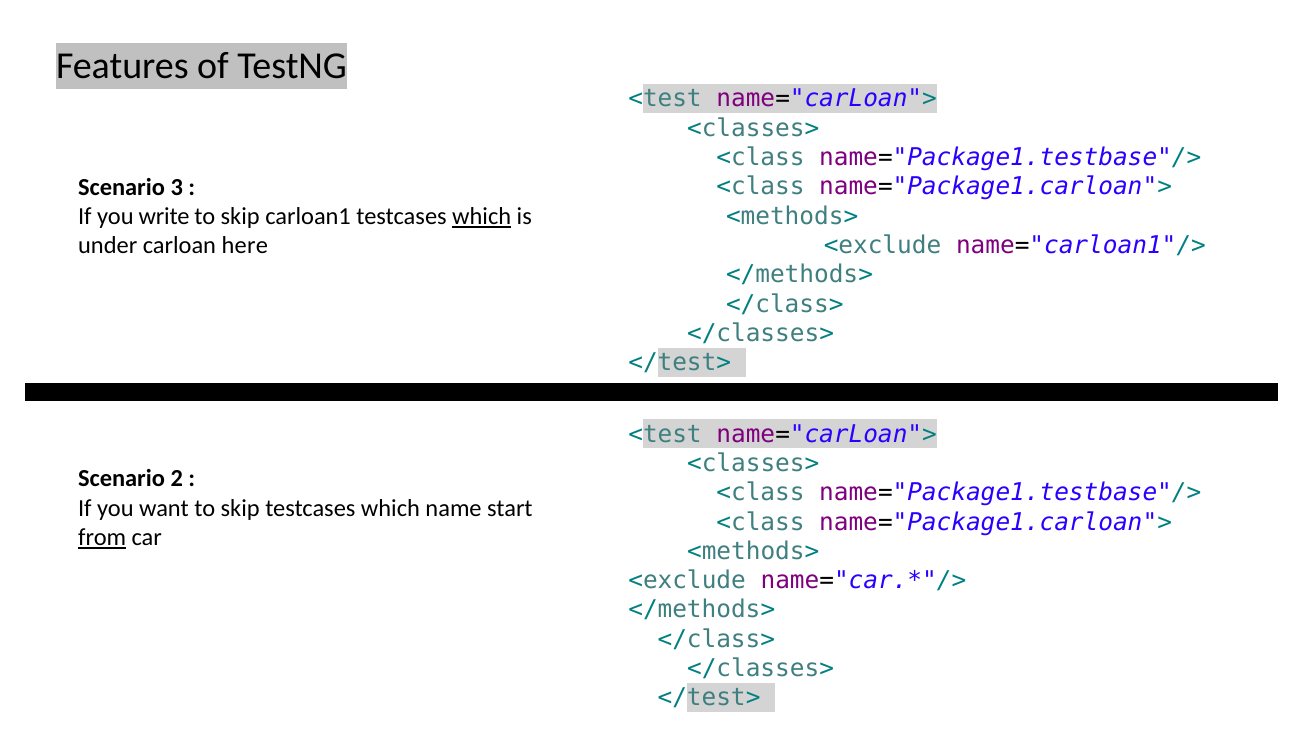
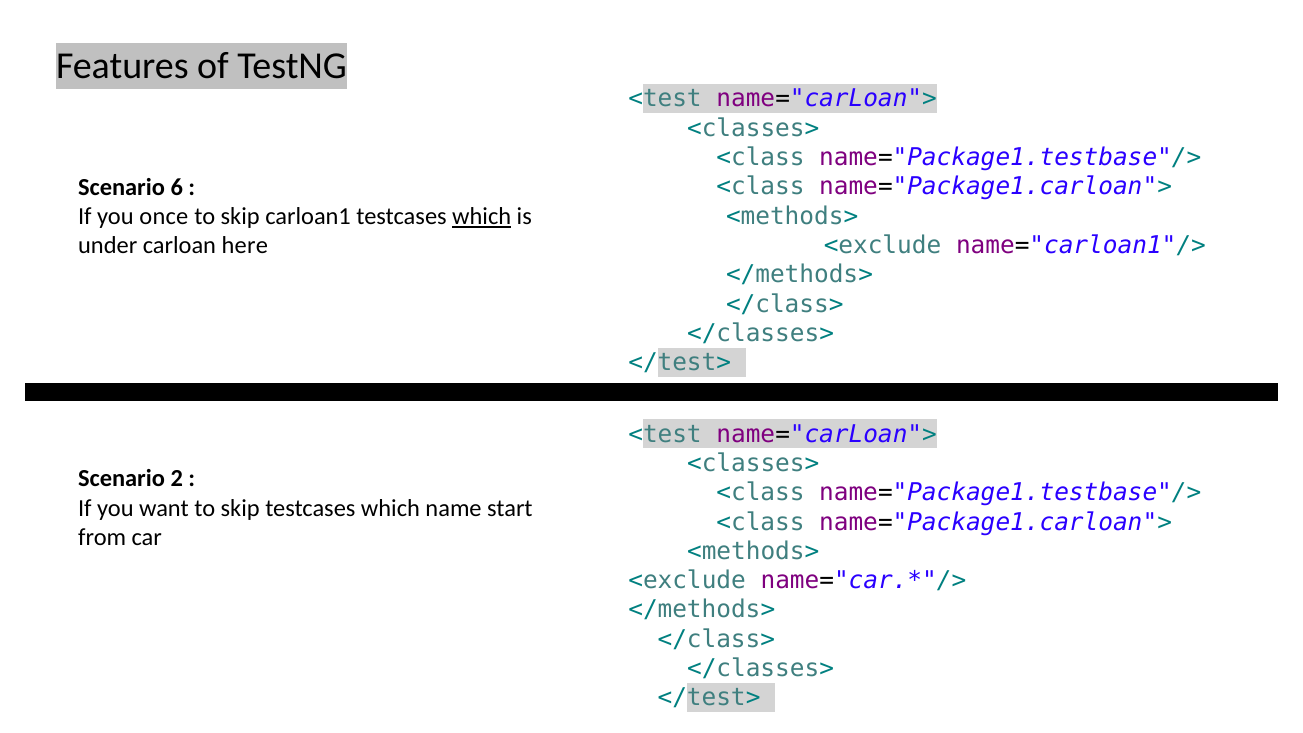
3: 3 -> 6 (177, 187)
write: write -> once (164, 216)
from underline: present -> none (102, 537)
